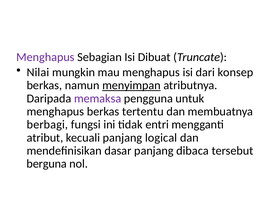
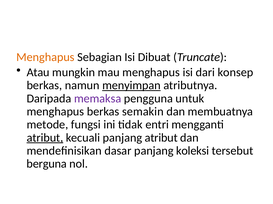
Menghapus colour: purple -> orange (45, 57)
Nilai: Nilai -> Atau (38, 73)
tertentu: tertentu -> semakin (143, 112)
berbagi: berbagi -> metode (47, 125)
atribut underline: none -> present (45, 138)
panjang logical: logical -> atribut (161, 138)
dibaca: dibaca -> koleksi (193, 151)
